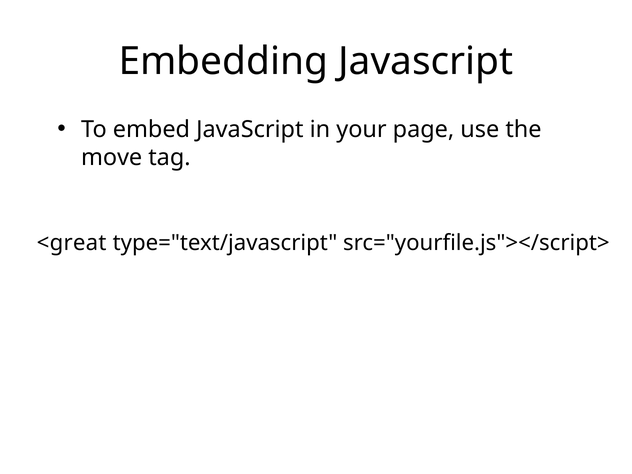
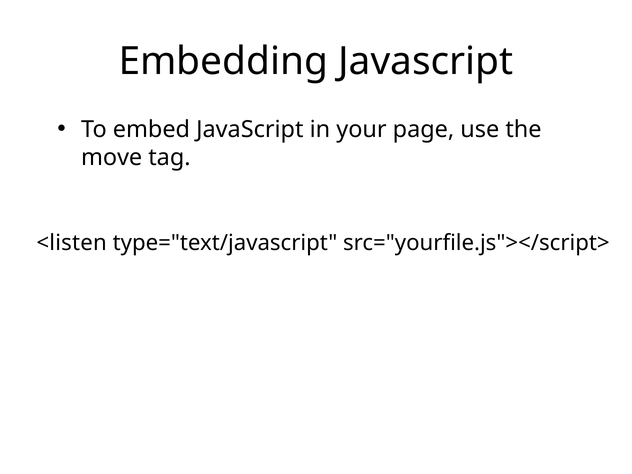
<great: <great -> <listen (72, 243)
